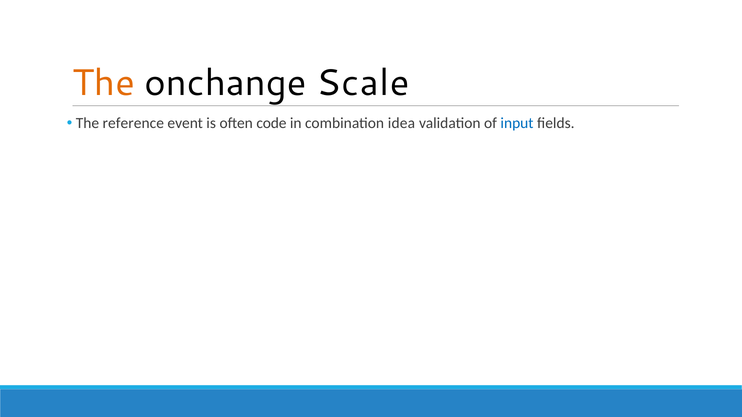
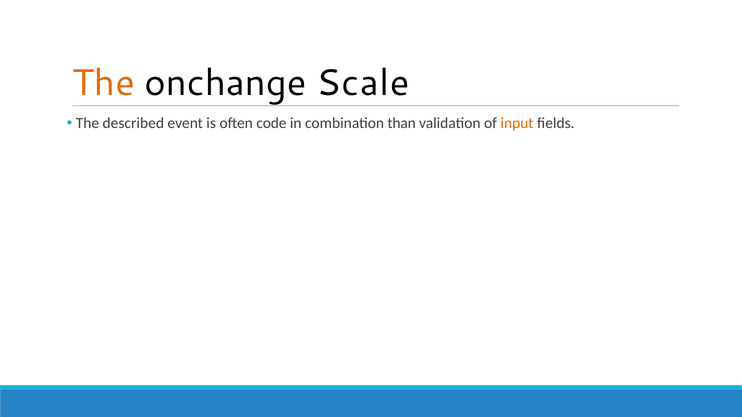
reference: reference -> described (133, 123)
idea: idea -> than (402, 123)
input colour: blue -> orange (517, 123)
